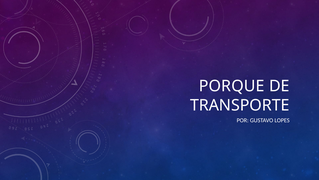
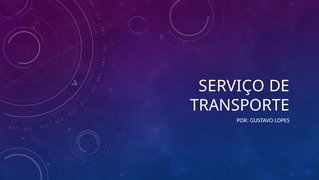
PORQUE: PORQUE -> SERVIÇO (232, 86)
